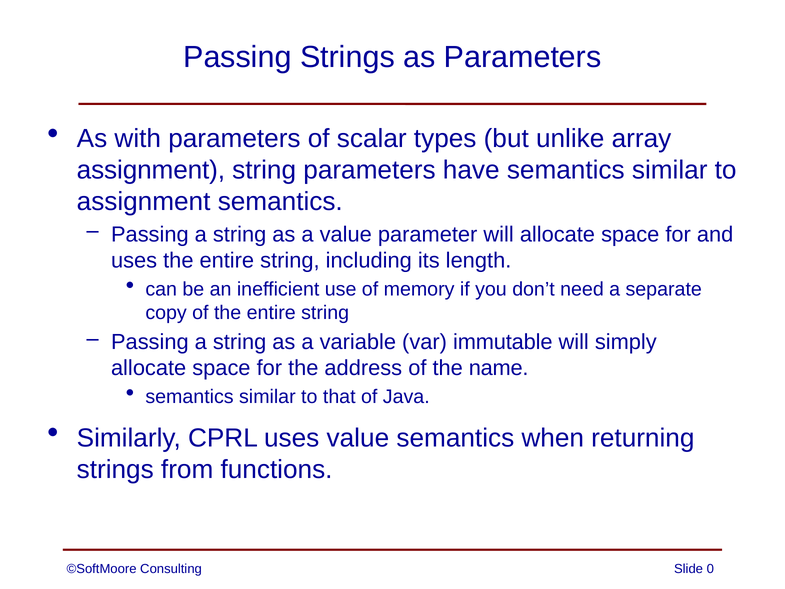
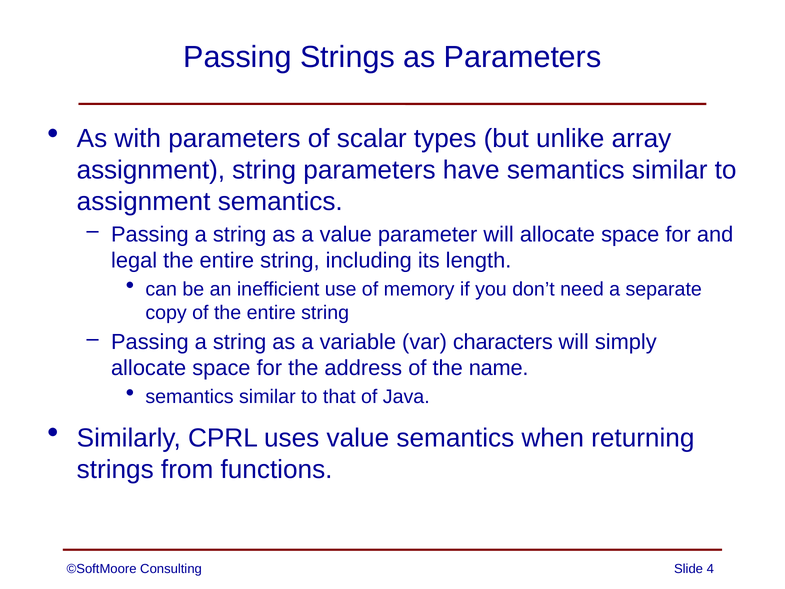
uses: uses -> legal (134, 260)
immutable: immutable -> characters (503, 342)
0: 0 -> 4 (710, 569)
